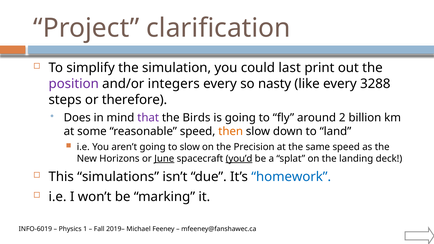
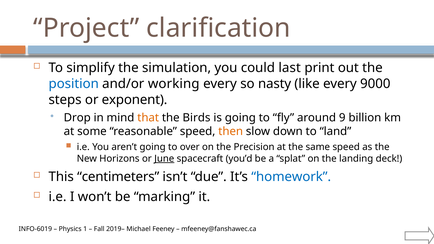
position colour: purple -> blue (74, 84)
integers: integers -> working (174, 84)
3288: 3288 -> 9000 (375, 84)
therefore: therefore -> exponent (135, 100)
Does: Does -> Drop (77, 118)
that colour: purple -> orange (148, 118)
2: 2 -> 9 (342, 118)
to slow: slow -> over (190, 147)
you’d underline: present -> none (239, 159)
simulations: simulations -> centimeters (118, 177)
